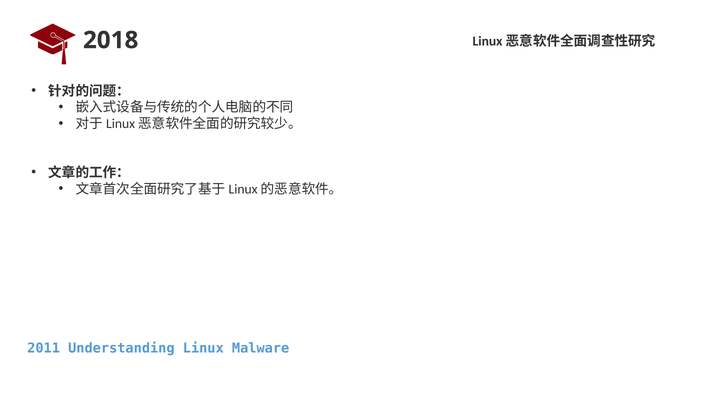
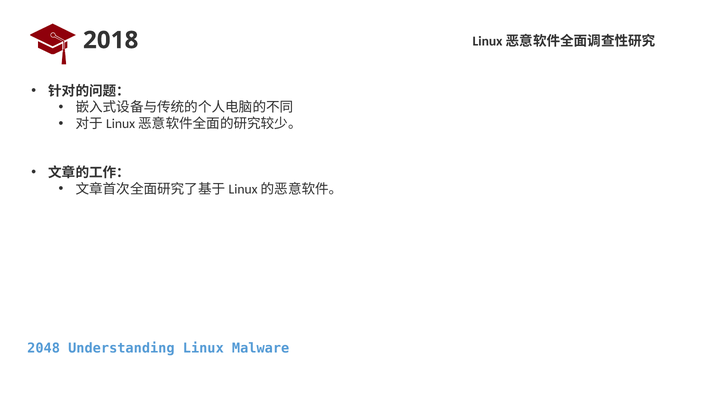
2011: 2011 -> 2048 (44, 348)
